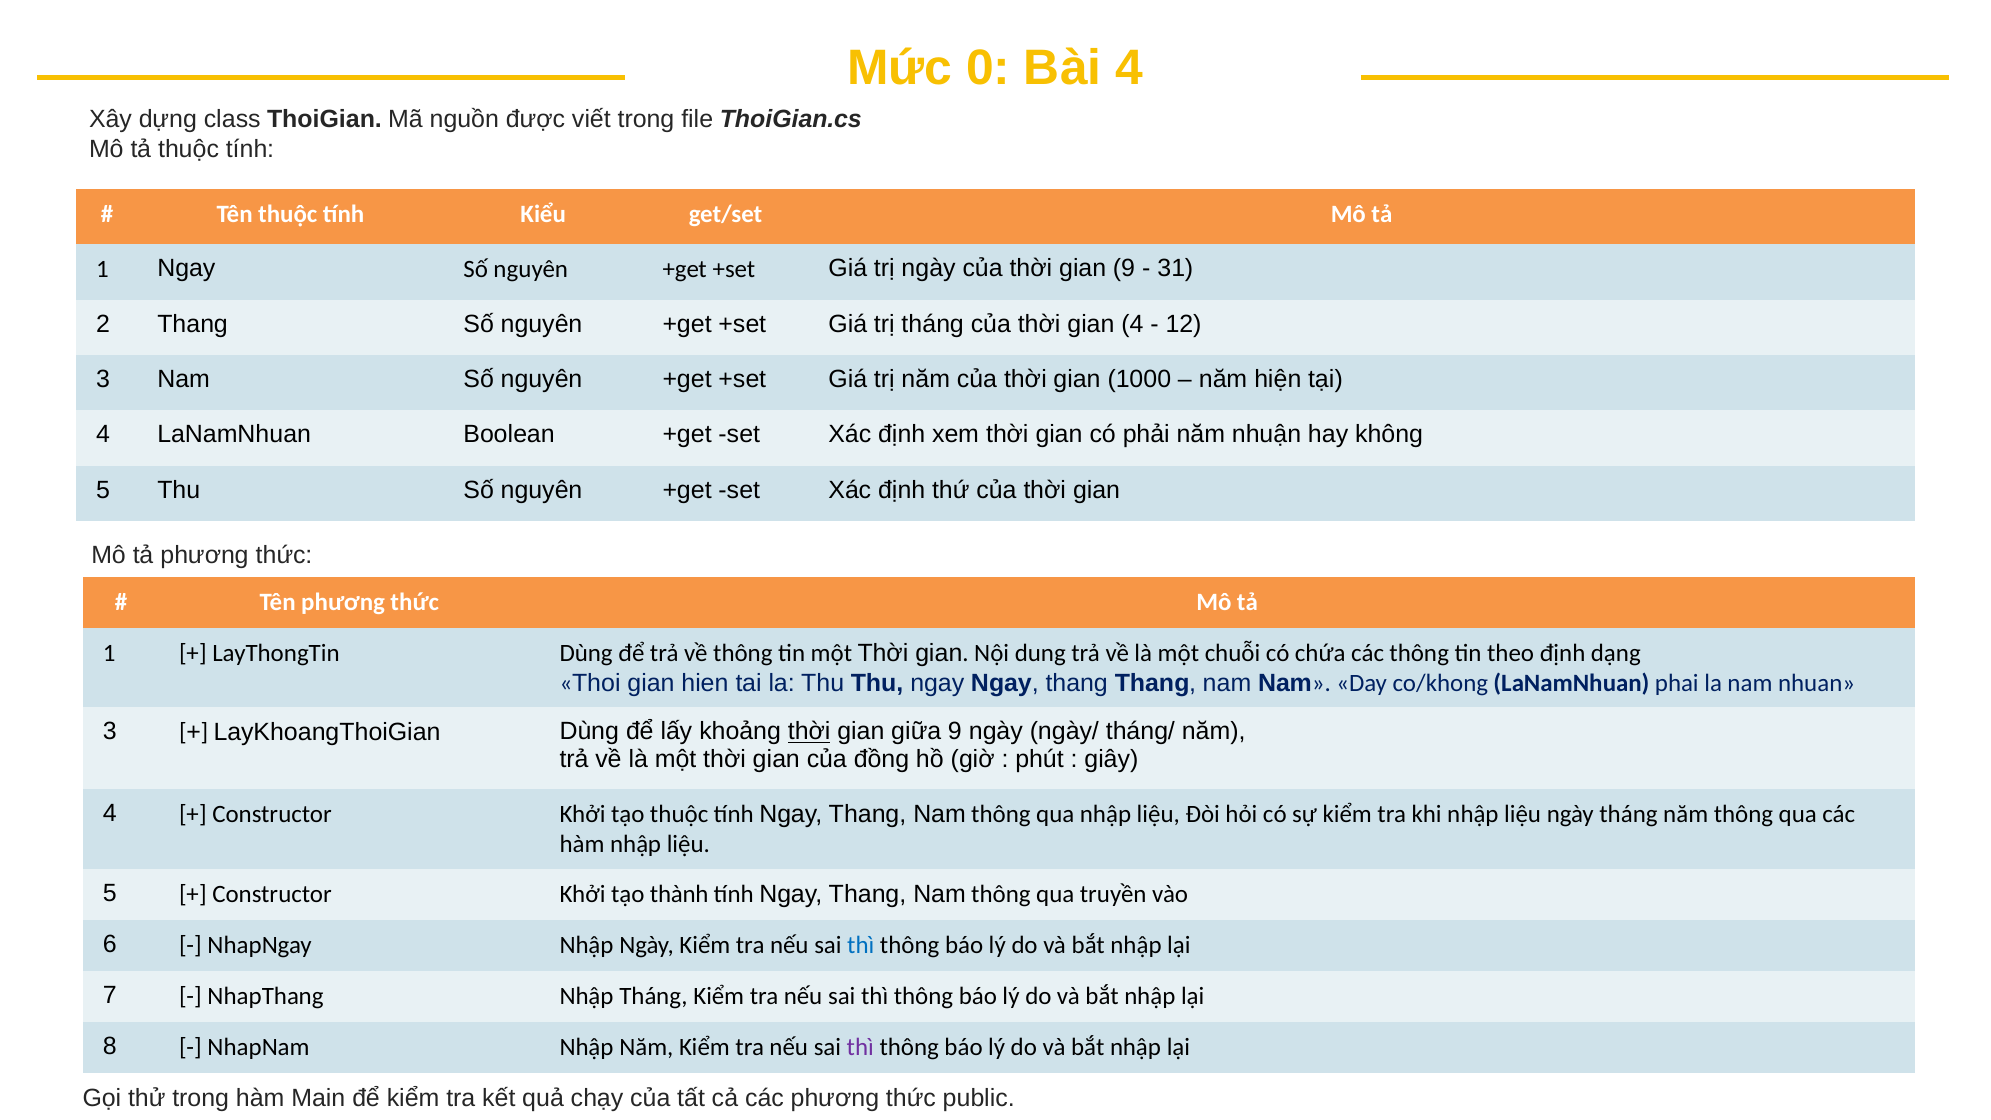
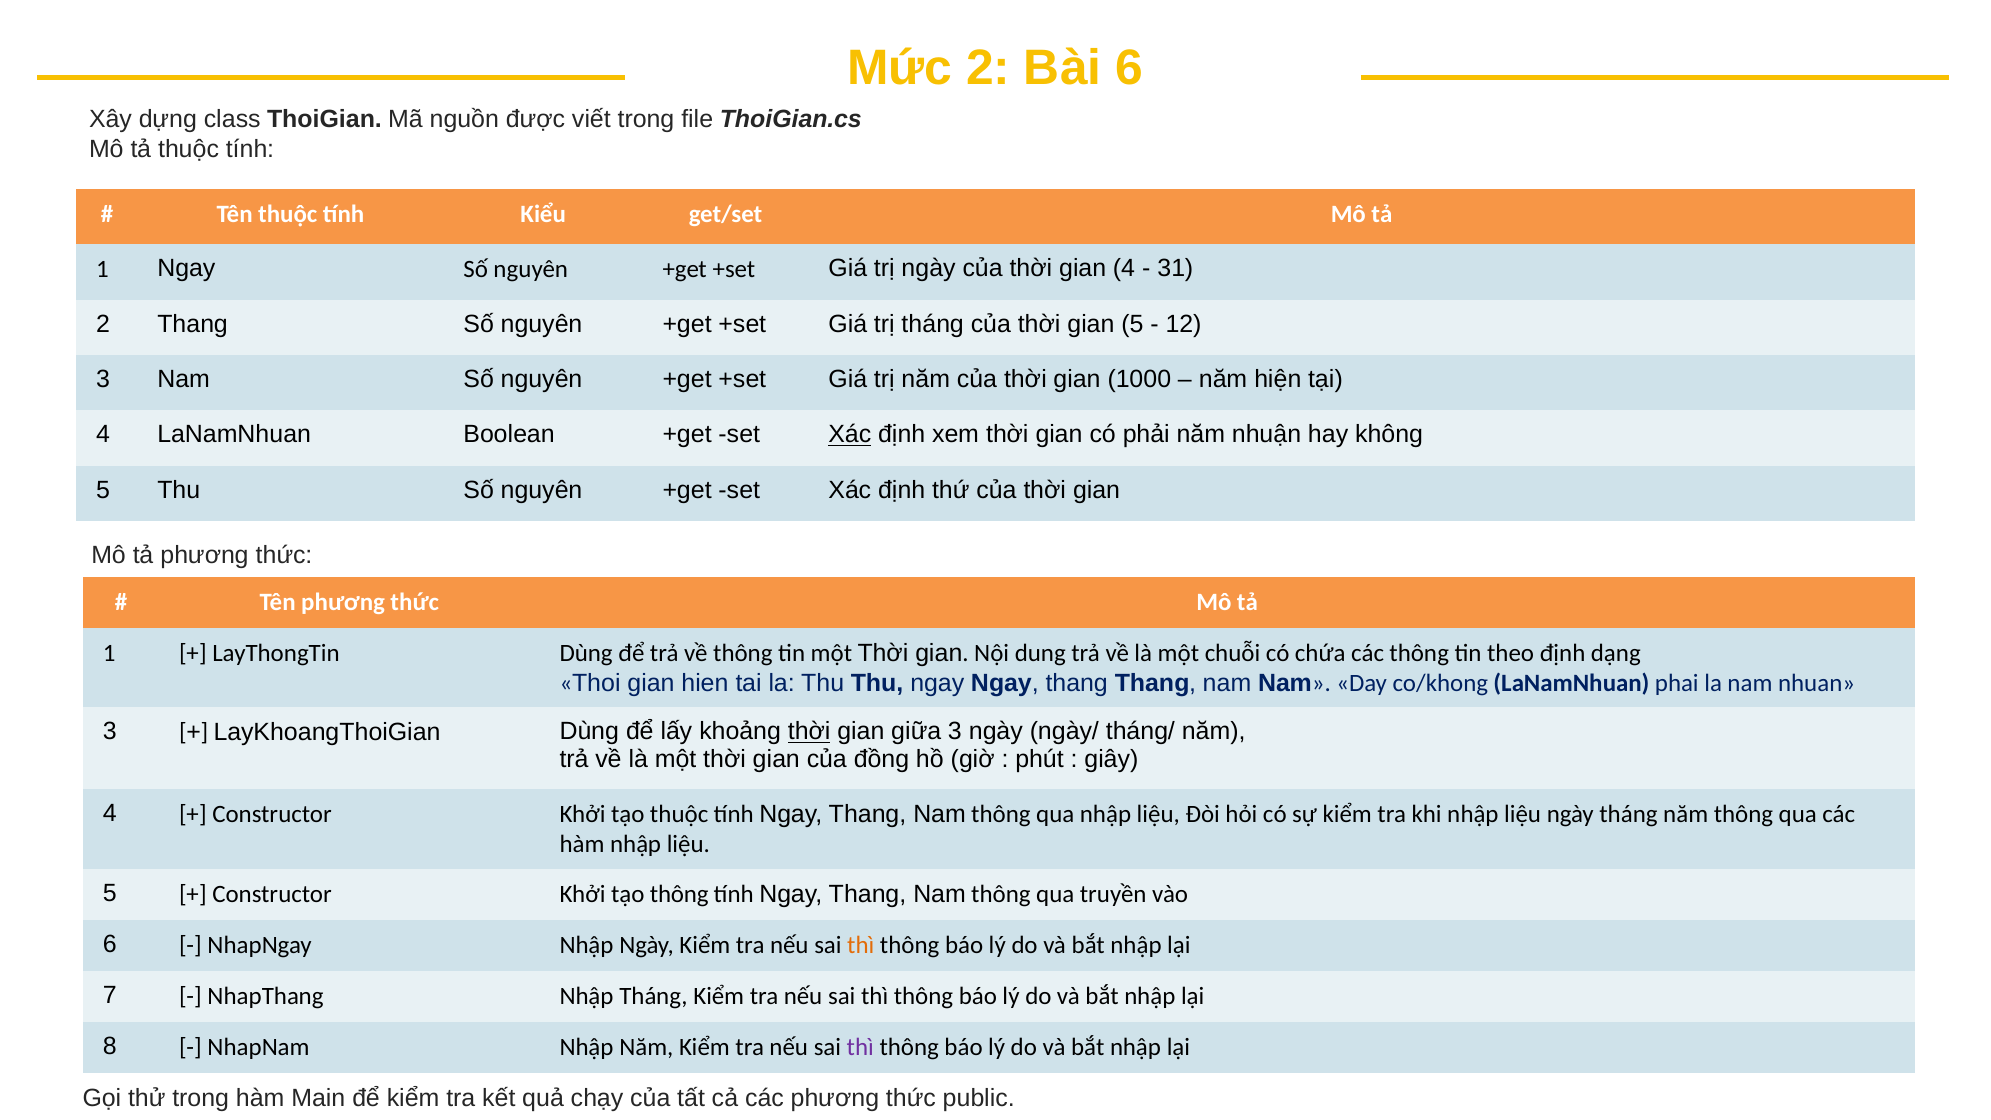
Mức 0: 0 -> 2 (988, 68)
Bài 4: 4 -> 6 (1129, 68)
gian 9: 9 -> 4 (1124, 269)
gian 4: 4 -> 5 (1132, 324)
Xác underline: none -> present (850, 435)
giữa 9: 9 -> 3 (955, 732)
tạo thành: thành -> thông (679, 894)
thì colour: blue -> orange (861, 945)
